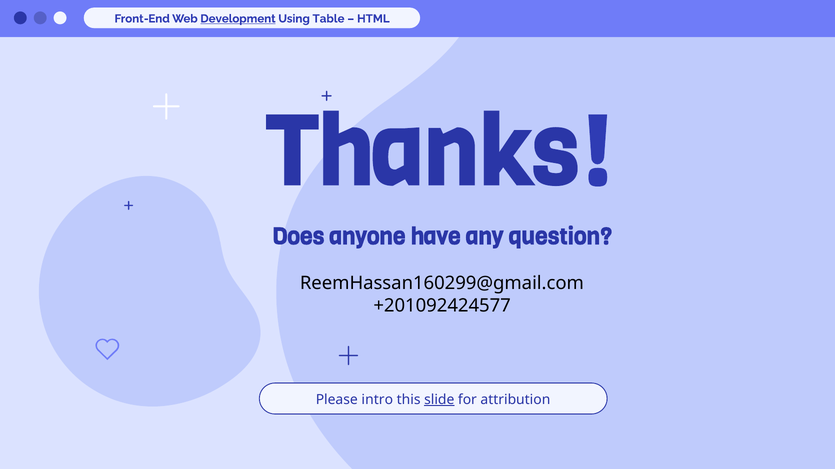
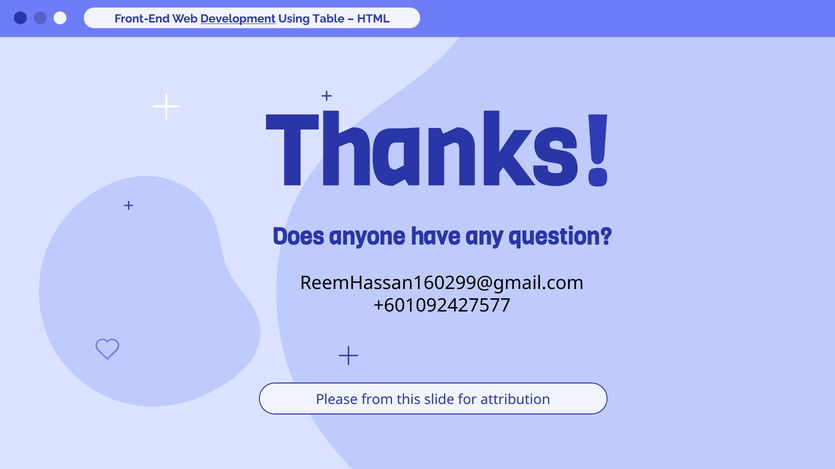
+201092424577: +201092424577 -> +601092427577 (442, 306)
intro: intro -> from (377, 400)
slide underline: present -> none (439, 400)
